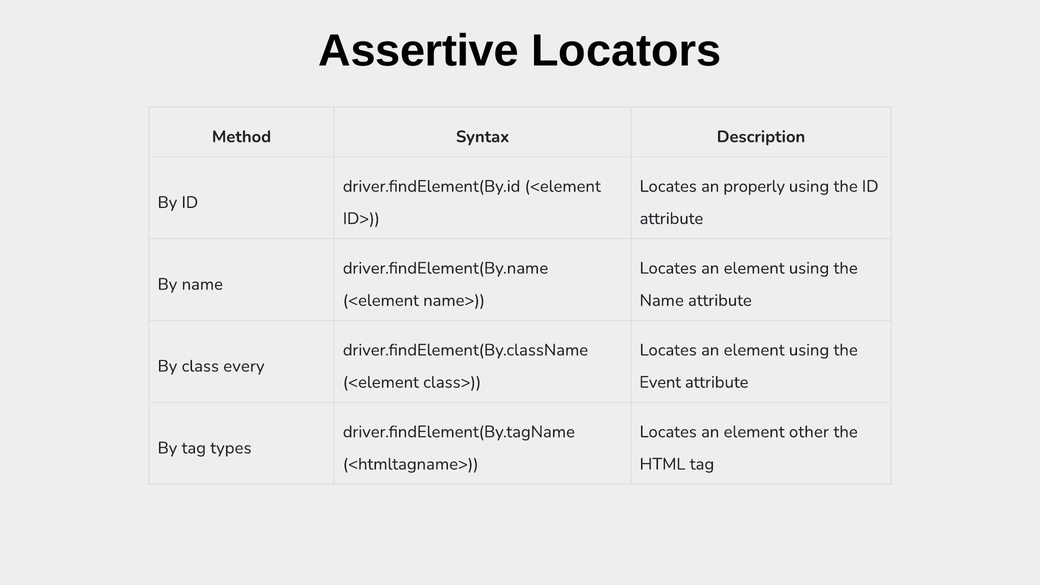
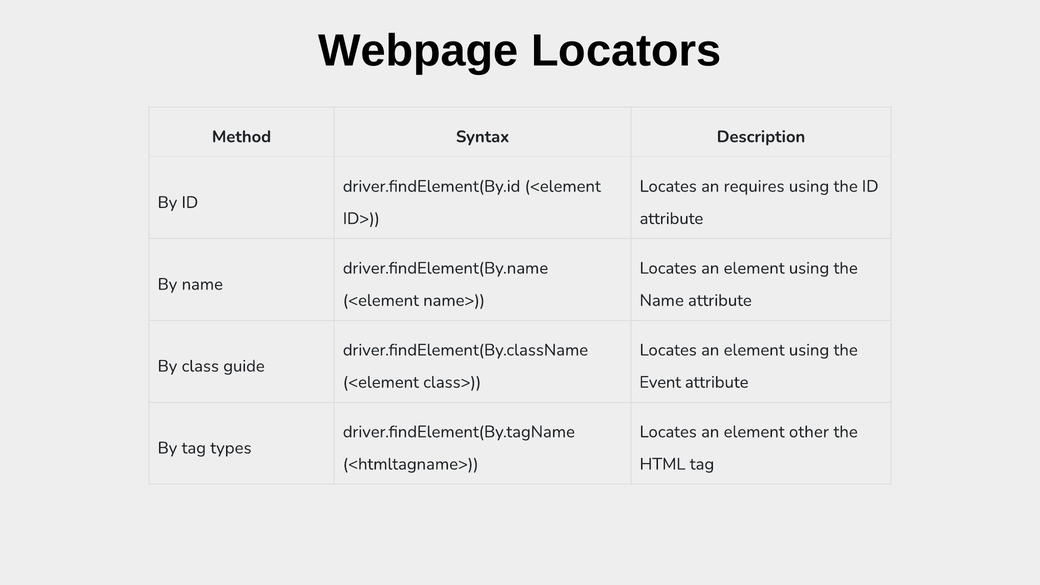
Assertive: Assertive -> Webpage (418, 51)
properly: properly -> requires (754, 186)
every: every -> guide (244, 366)
